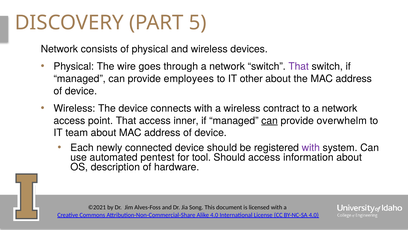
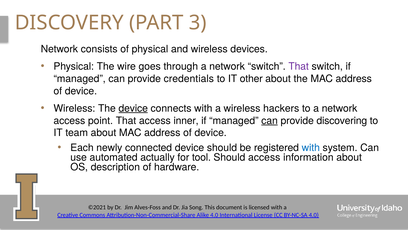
5: 5 -> 3 (198, 23)
employees: employees -> credentials (189, 79)
device underline: none -> present (133, 108)
contract: contract -> hackers (281, 108)
overwhelm: overwhelm -> discovering (342, 120)
with colour: purple -> blue (311, 147)
pentest: pentest -> actually (158, 157)
